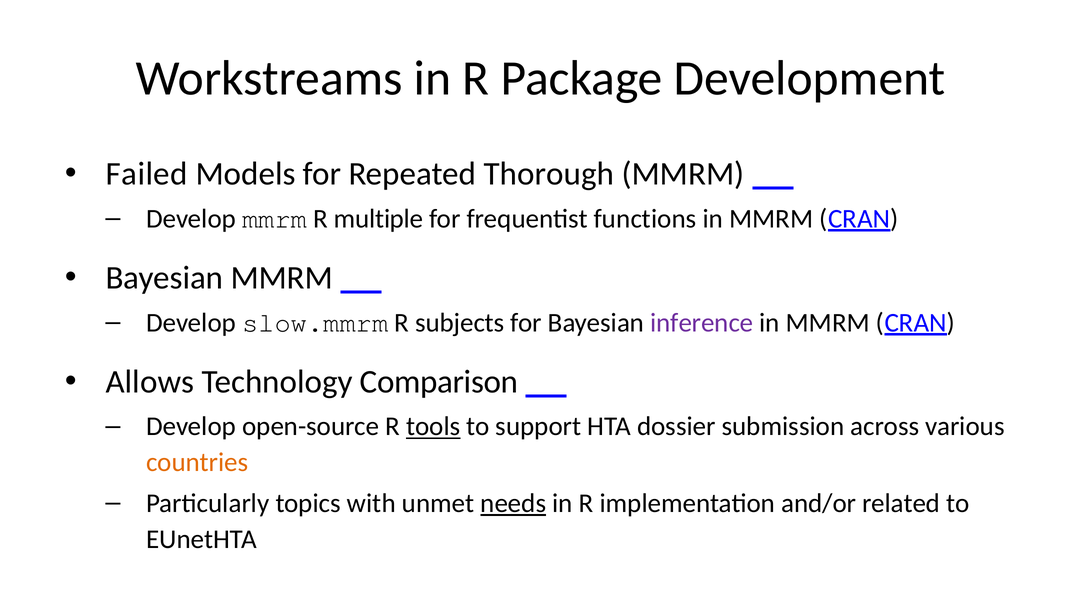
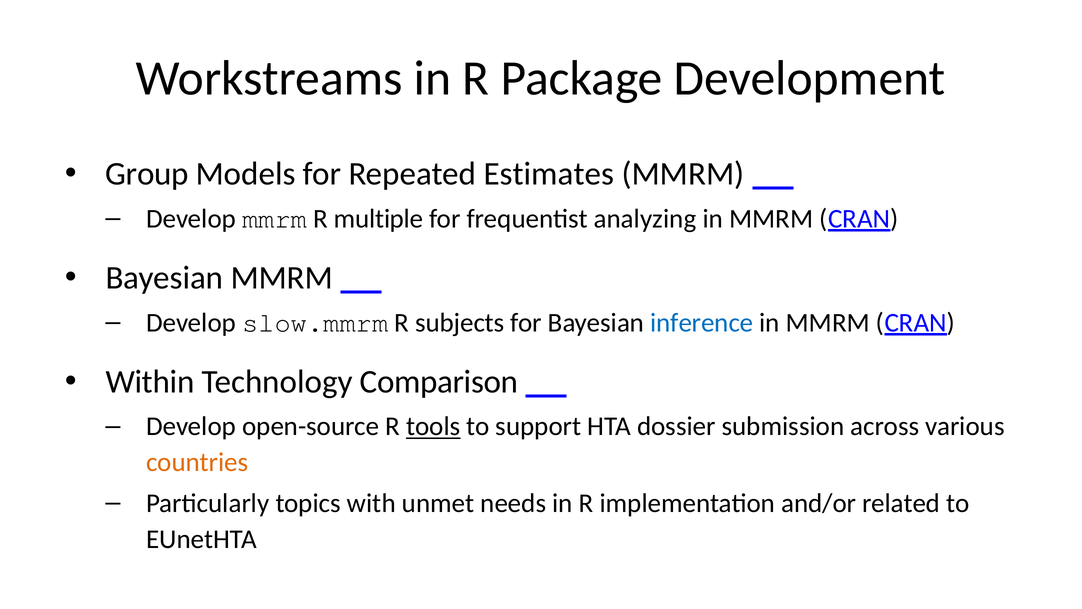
Failed: Failed -> Group (147, 174)
Thorough: Thorough -> Estimates (549, 174)
functions: functions -> analyzing (645, 218)
inference colour: purple -> blue (702, 322)
Allows: Allows -> Within (150, 381)
needs underline: present -> none (513, 503)
